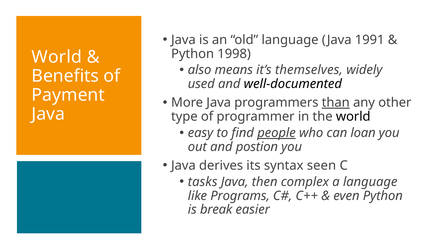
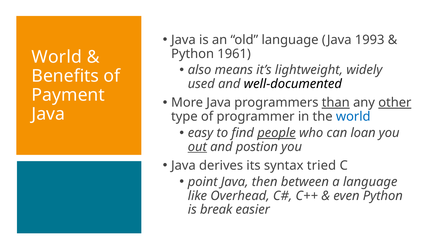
1991: 1991 -> 1993 (370, 40)
1998: 1998 -> 1961 (234, 54)
themselves: themselves -> lightweight (309, 70)
other underline: none -> present (395, 103)
world colour: black -> blue (353, 116)
out underline: none -> present (197, 147)
seen: seen -> tried (321, 165)
tasks: tasks -> point (203, 182)
complex: complex -> between (305, 182)
Programs: Programs -> Overhead (240, 196)
